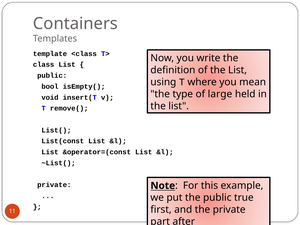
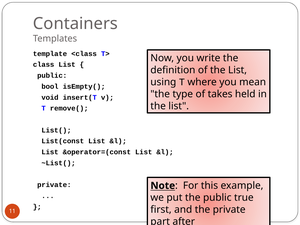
large: large -> takes (220, 94)
